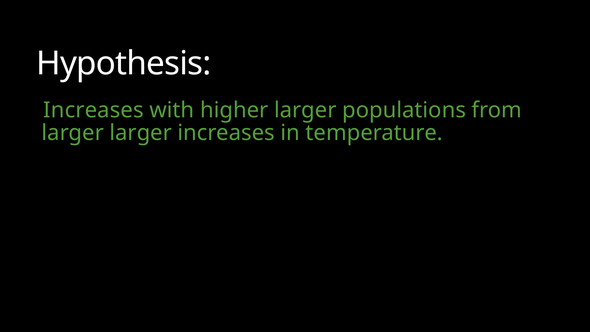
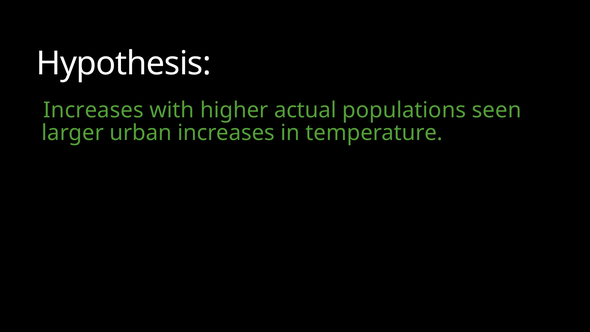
higher larger: larger -> actual (305, 110)
from: from -> seen (497, 110)
larger larger: larger -> urban (141, 133)
